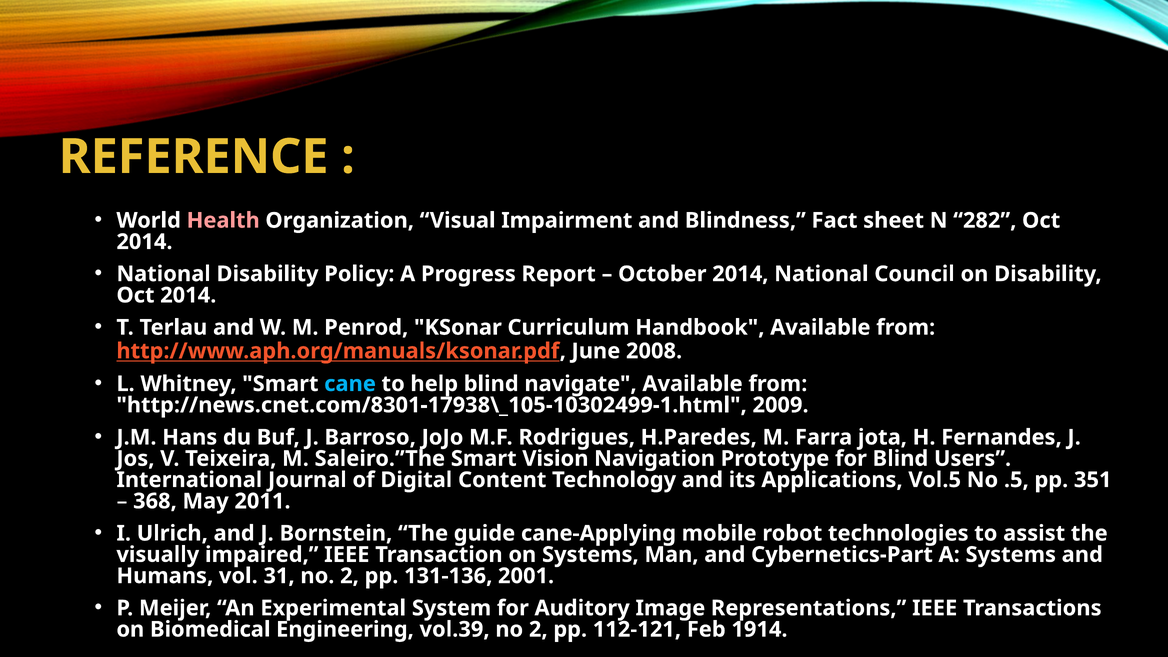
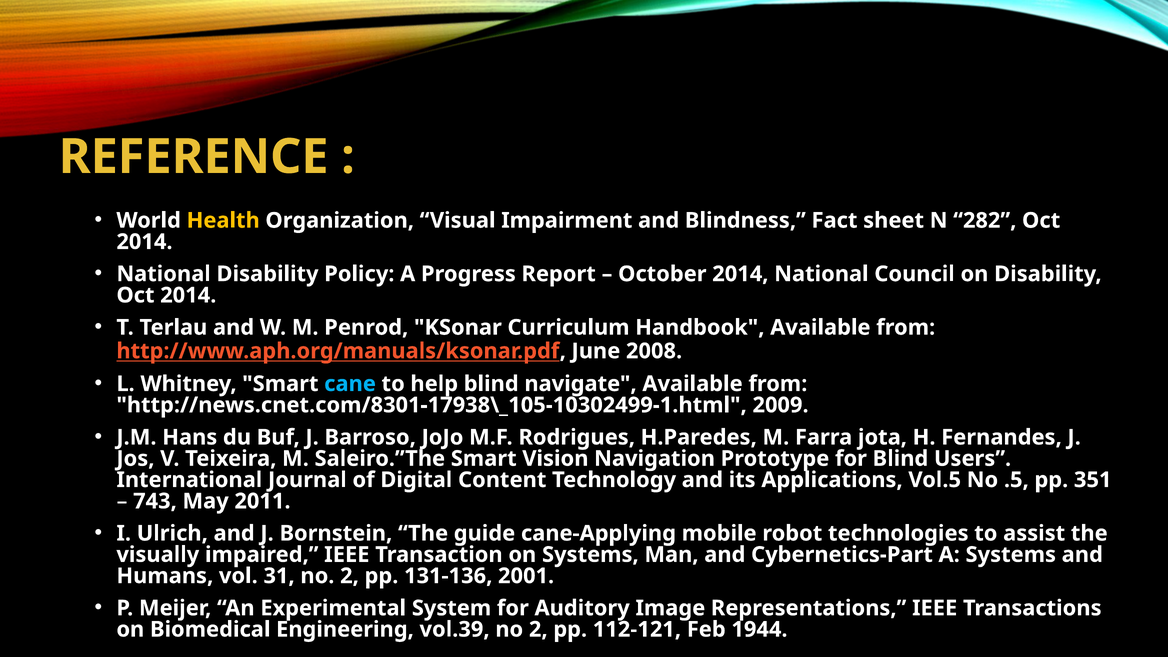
Health colour: pink -> yellow (223, 220)
368: 368 -> 743 (155, 501)
1914: 1914 -> 1944 (759, 629)
